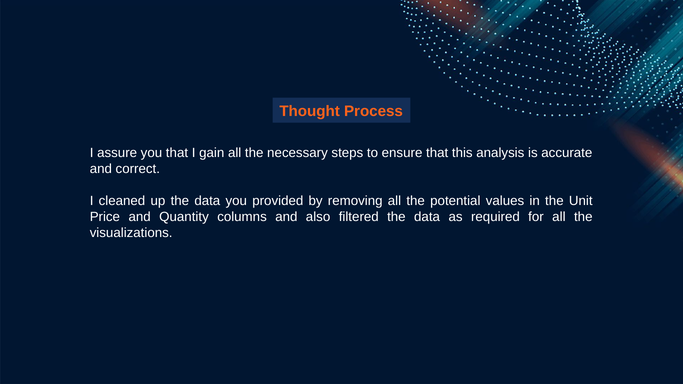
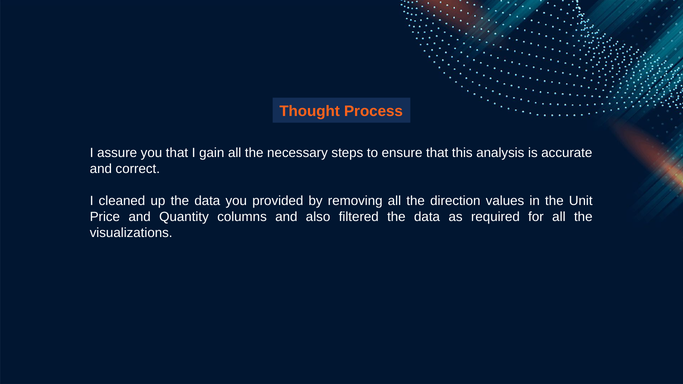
potential: potential -> direction (455, 201)
